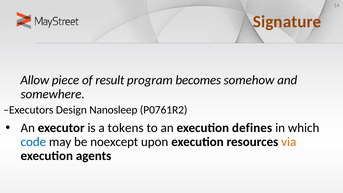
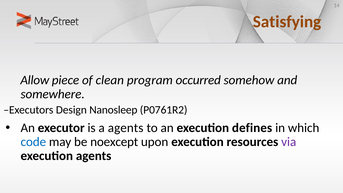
Signature: Signature -> Satisfying (287, 22)
result: result -> clean (110, 80)
becomes: becomes -> occurred (198, 80)
a tokens: tokens -> agents (126, 128)
via colour: orange -> purple (289, 142)
